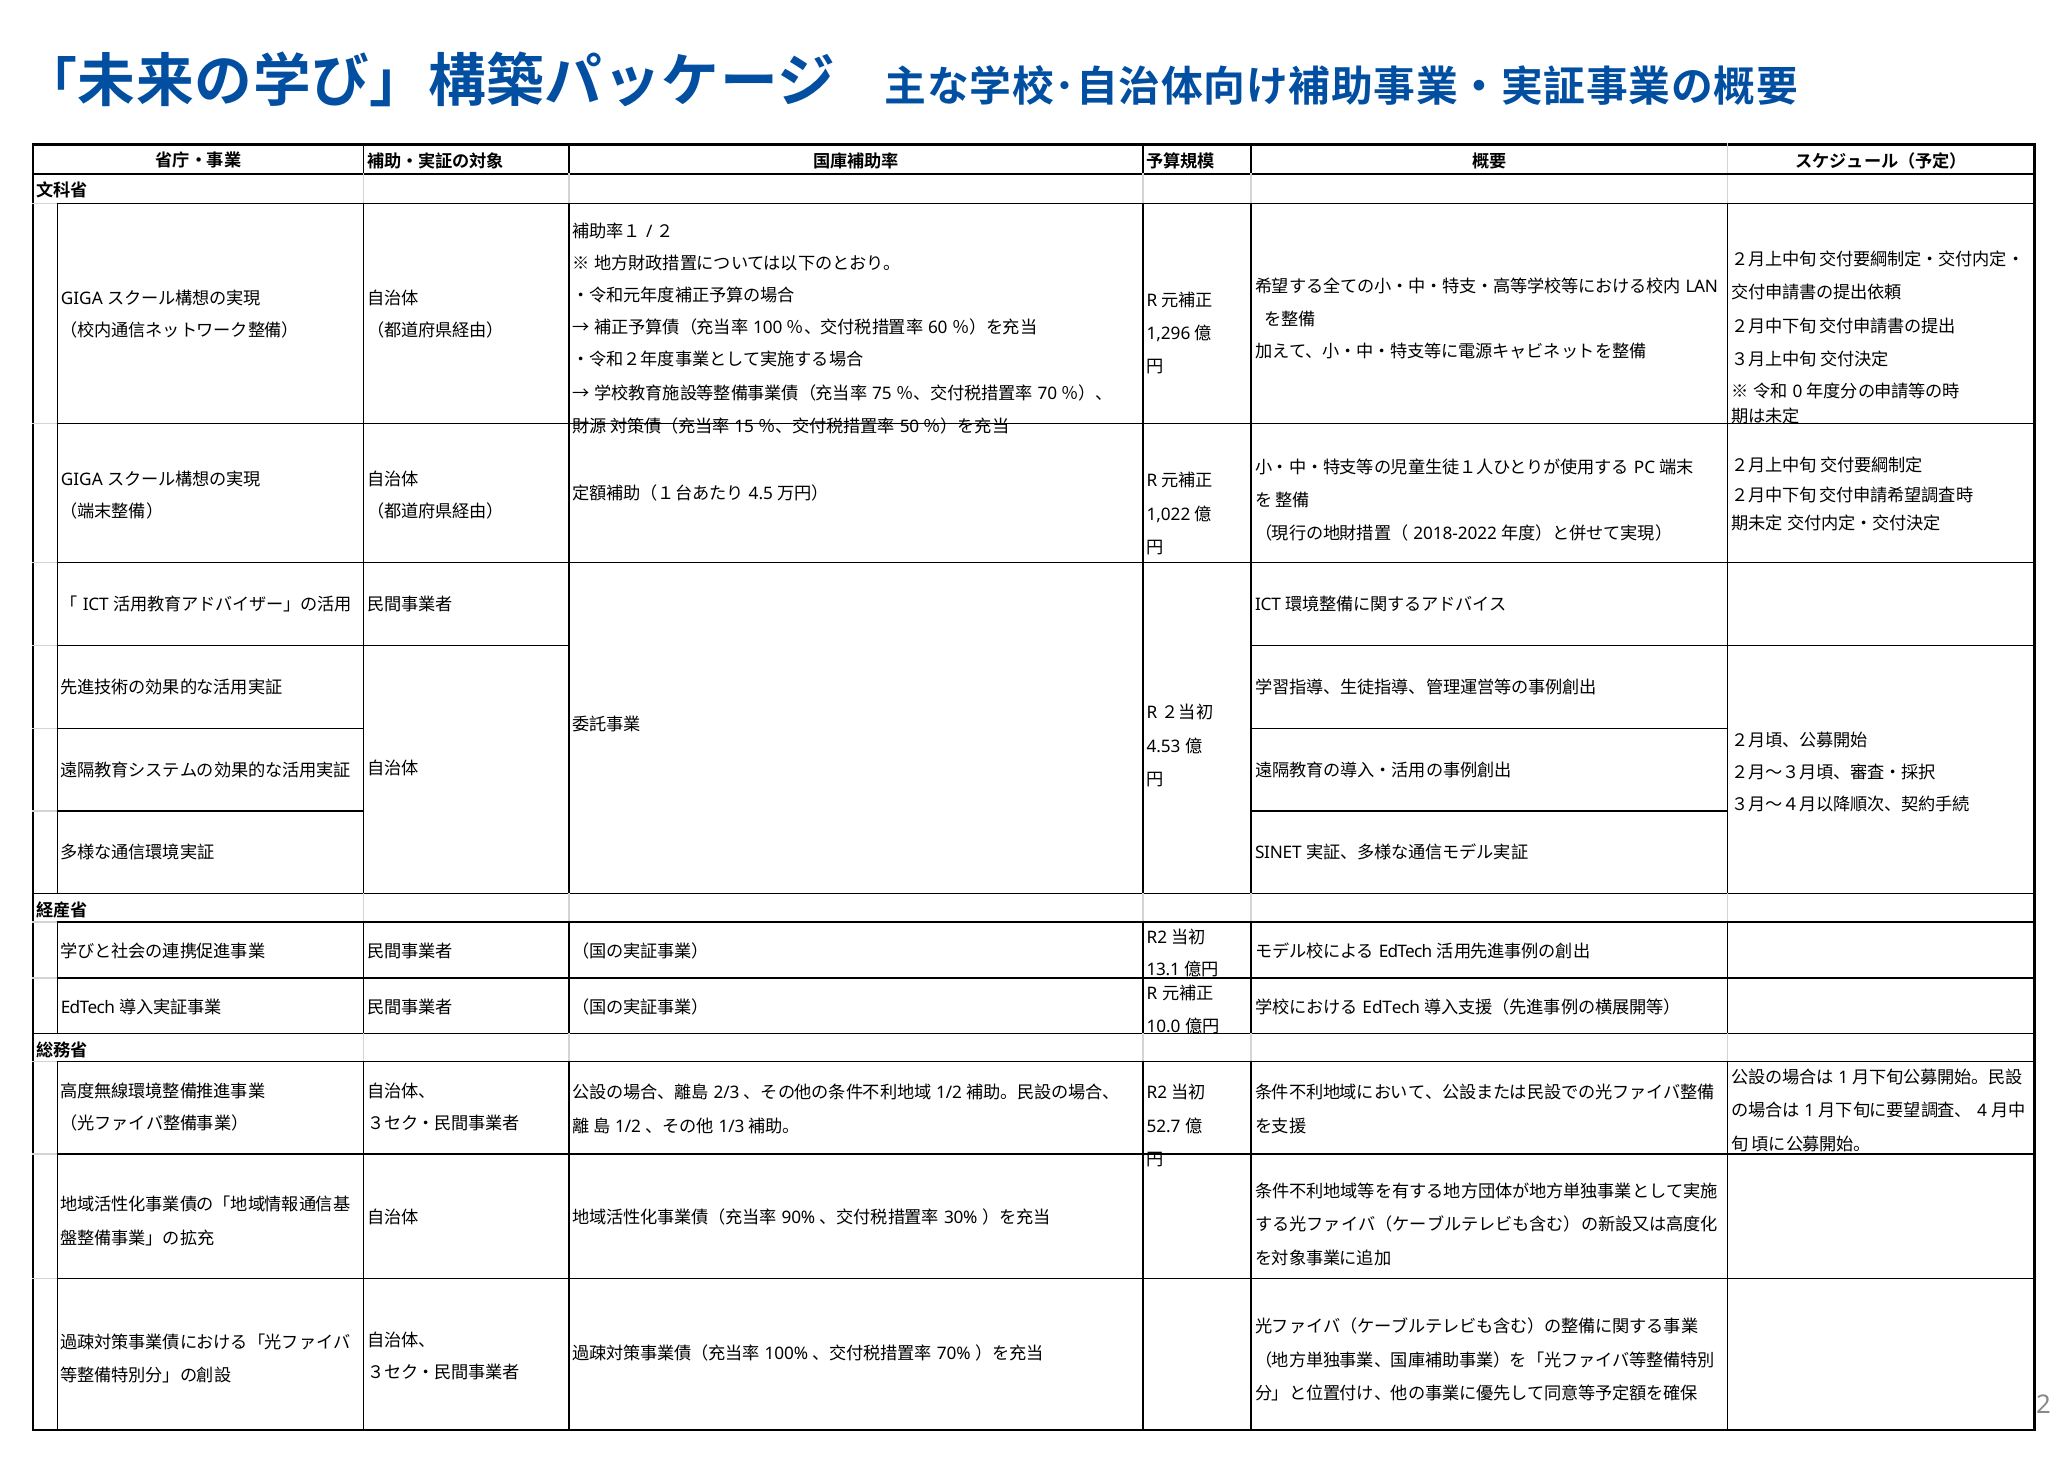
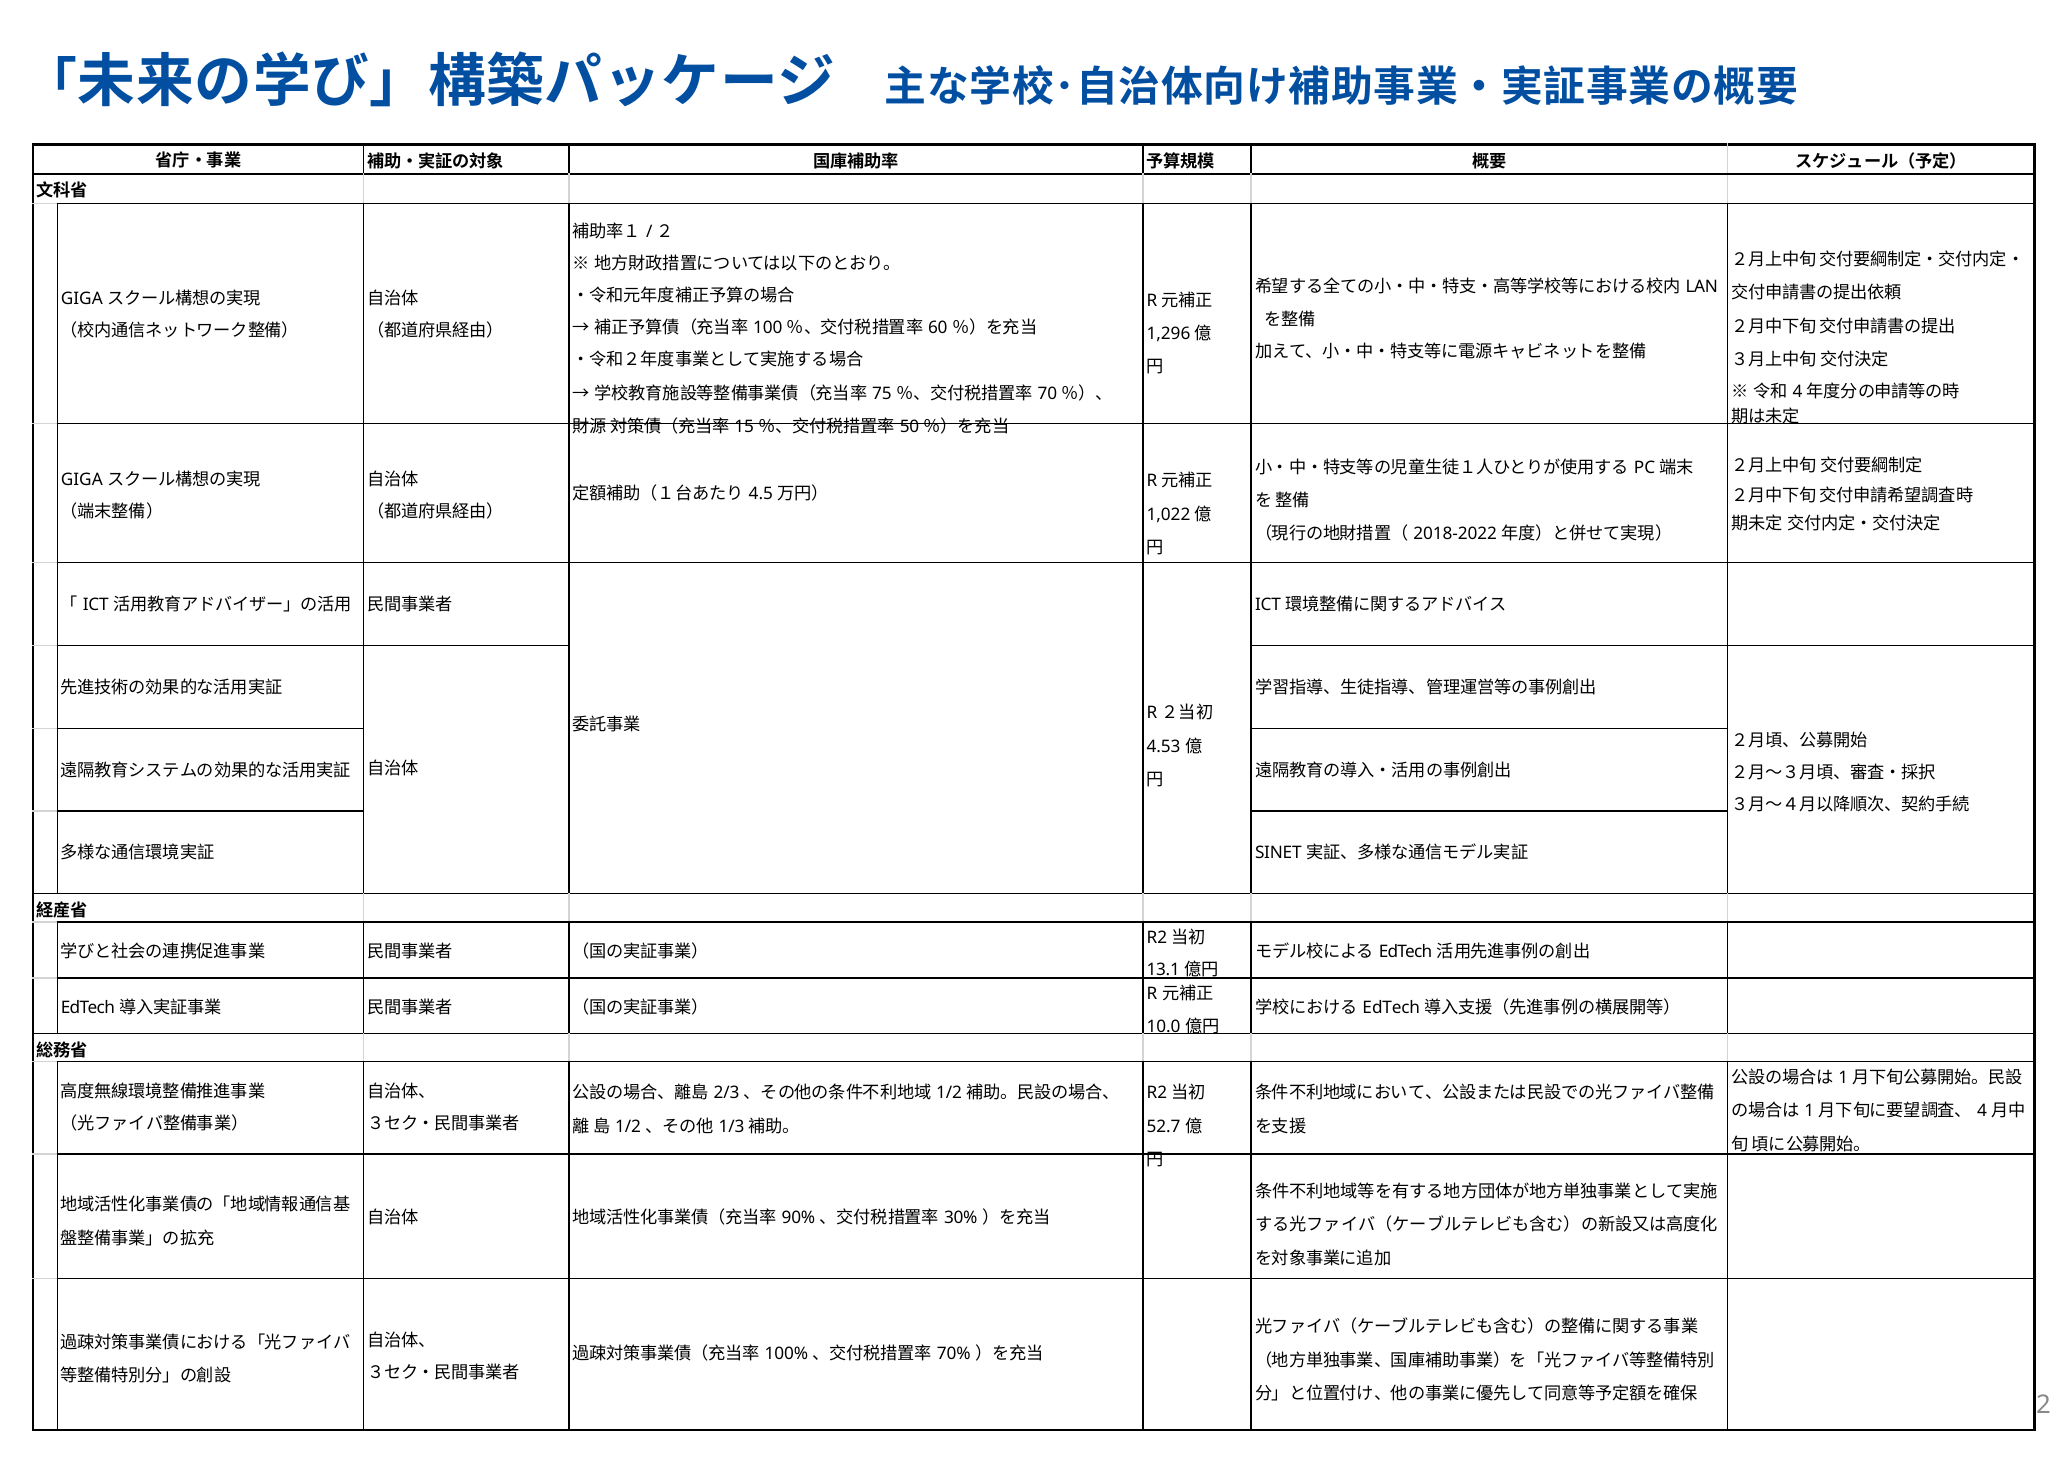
0: 0 -> 4 (1797, 392)
